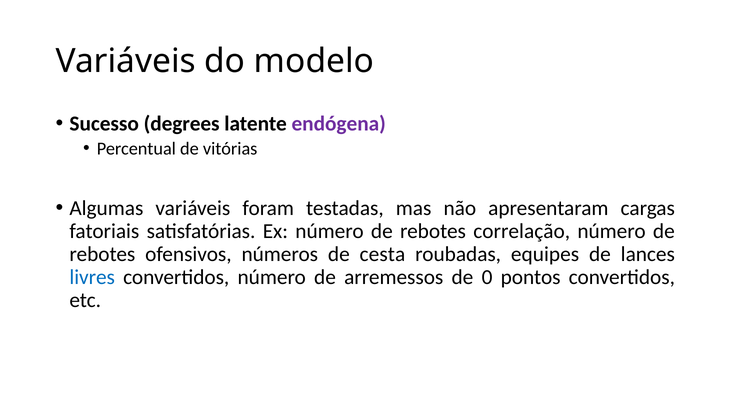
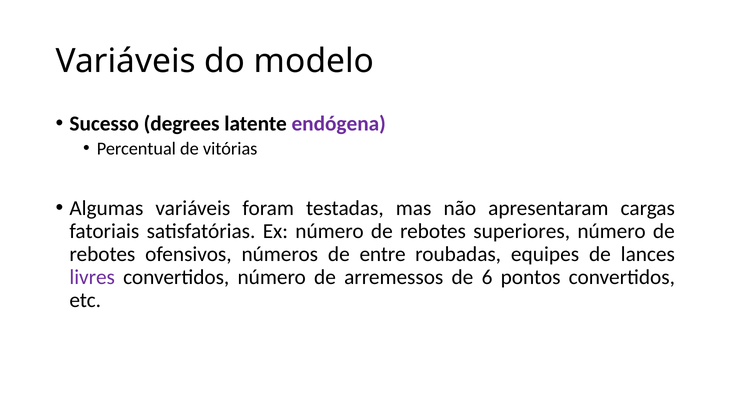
correlação: correlação -> superiores (522, 231)
cesta: cesta -> entre (383, 254)
livres colour: blue -> purple (92, 277)
0: 0 -> 6 (487, 277)
